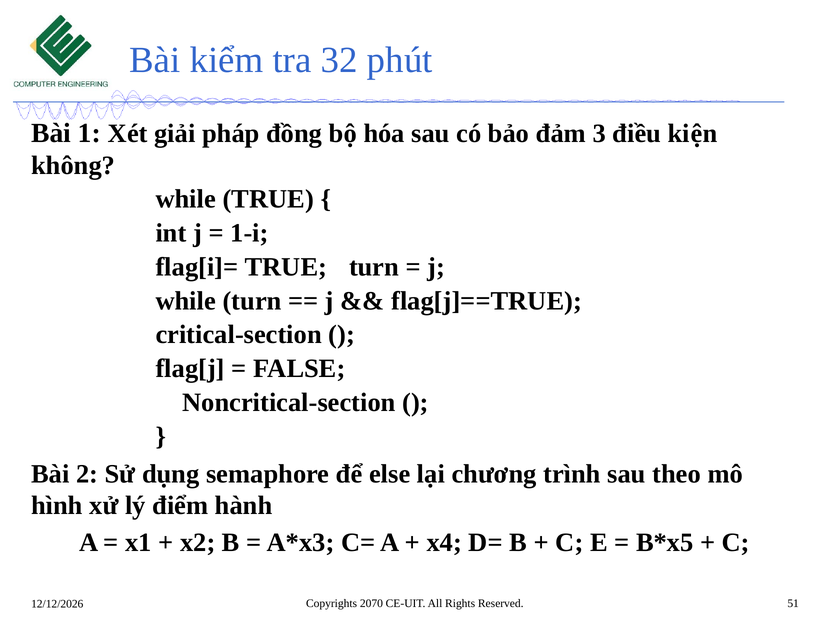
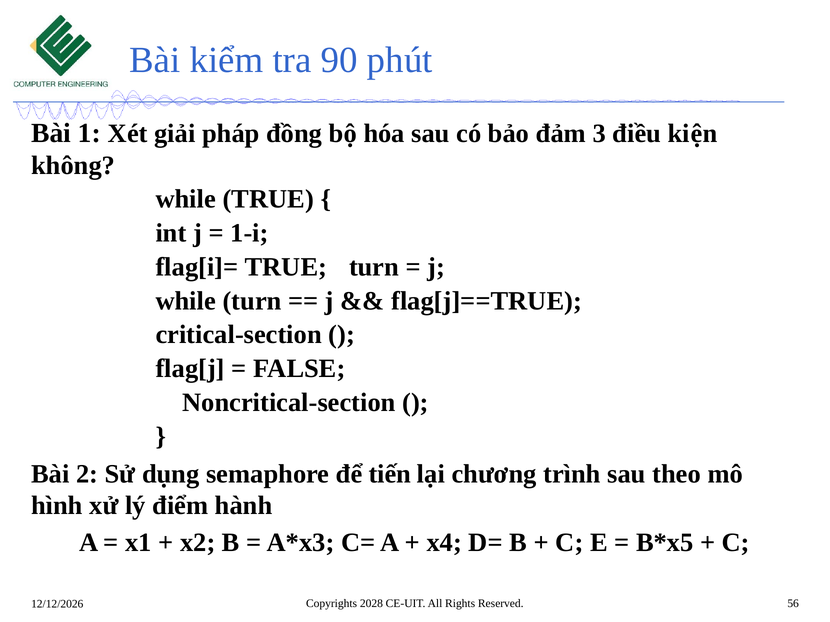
32: 32 -> 90 (339, 60)
else: else -> tiến (390, 474)
2070: 2070 -> 2028 (371, 604)
51: 51 -> 56 (793, 604)
